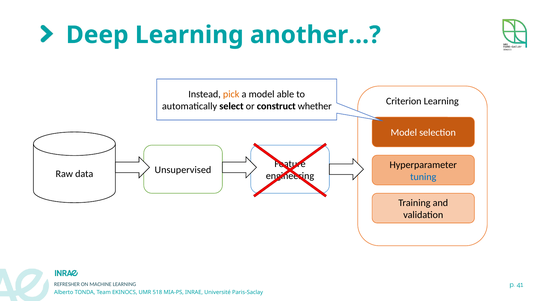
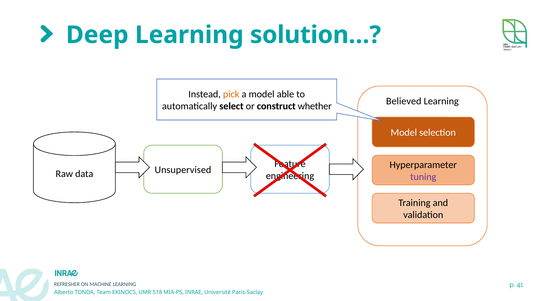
another…: another… -> solution… (316, 35)
Criterion: Criterion -> Believed (404, 101)
tuning colour: blue -> purple (423, 177)
